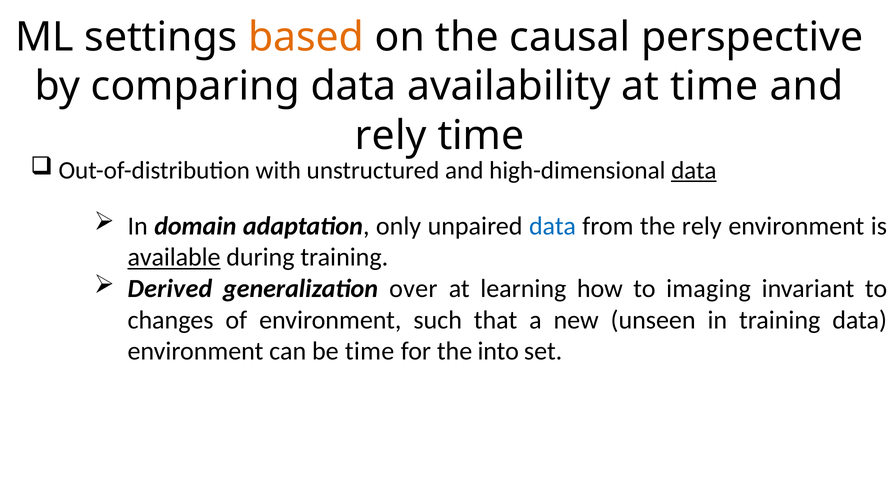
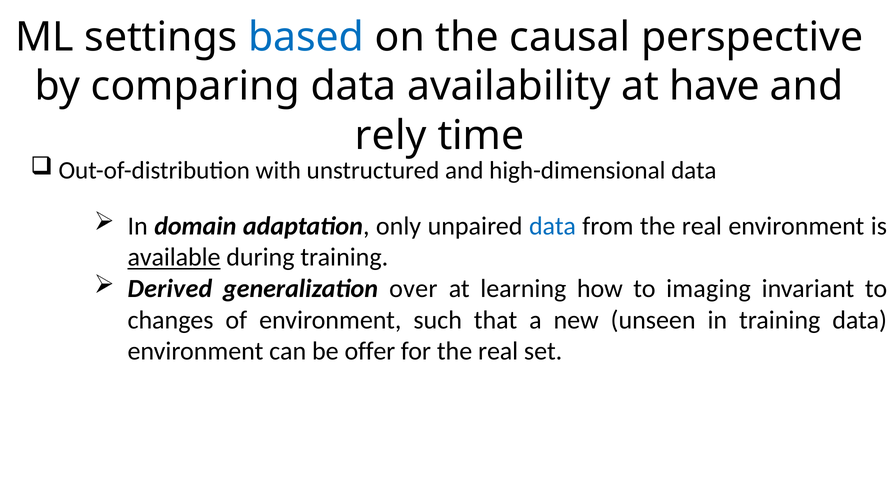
based colour: orange -> blue (306, 37)
at time: time -> have (715, 86)
data underline: present -> none (694, 170)
from the rely: rely -> real (702, 226)
be time: time -> offer (370, 351)
for the into: into -> real (498, 351)
